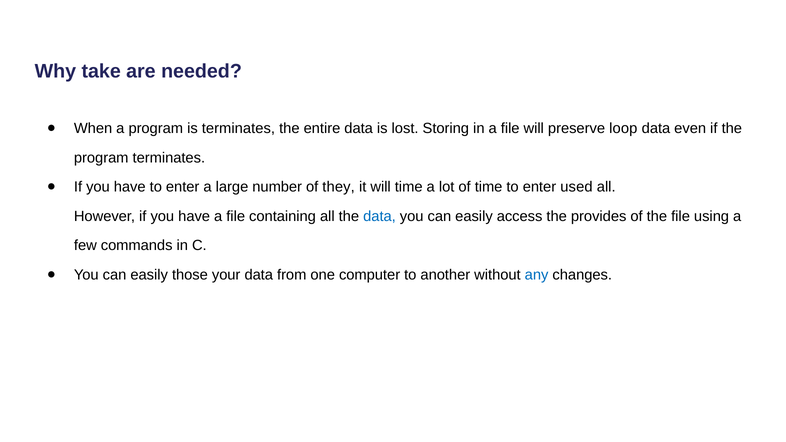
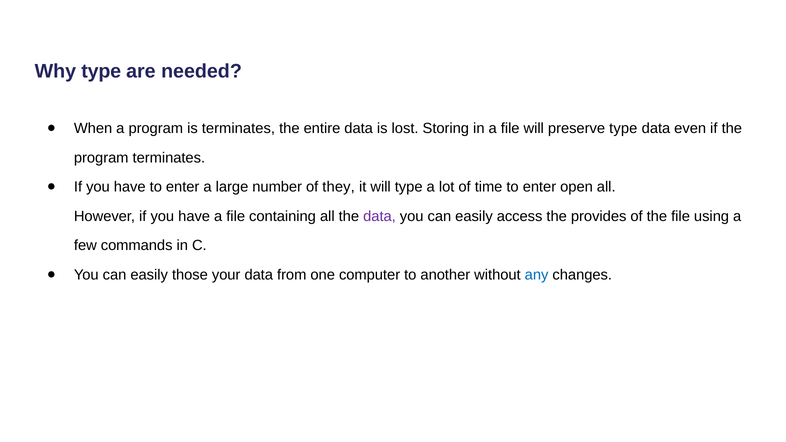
Why take: take -> type (101, 71)
preserve loop: loop -> type (623, 128)
will time: time -> type (409, 187)
used: used -> open (577, 187)
data colour: blue -> purple (379, 216)
